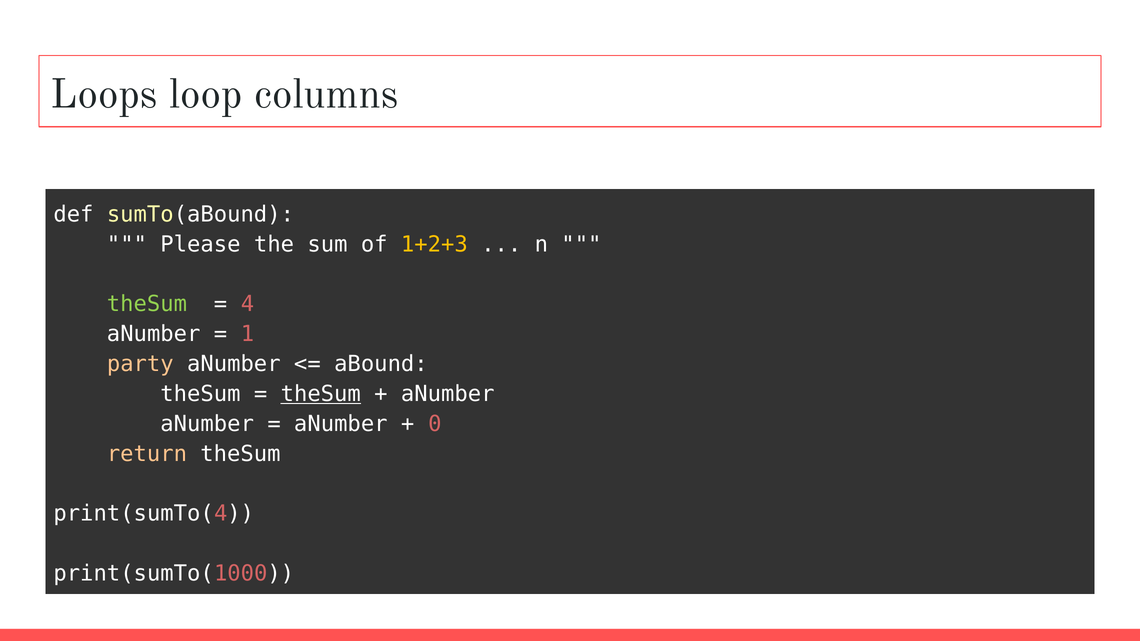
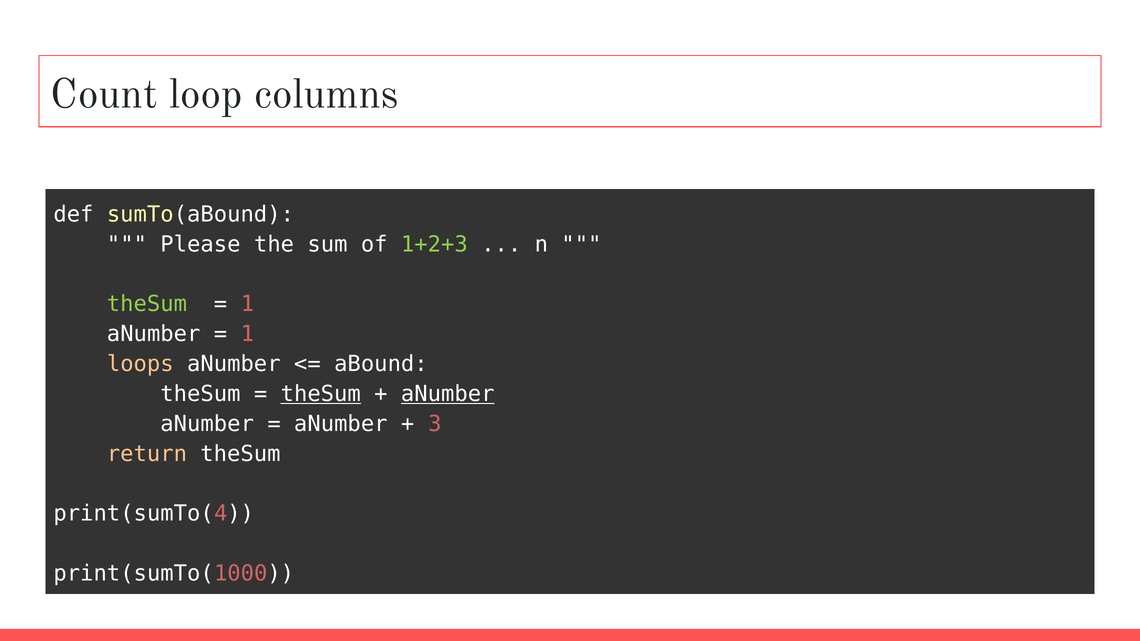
Loops: Loops -> Count (104, 94)
1+2+3 colour: yellow -> light green (434, 244)
4: 4 -> 1 (248, 304)
party: party -> loops (140, 364)
aNumber underline: none -> present (448, 394)
0: 0 -> 3 (435, 424)
